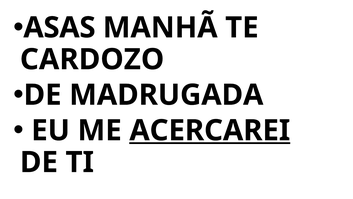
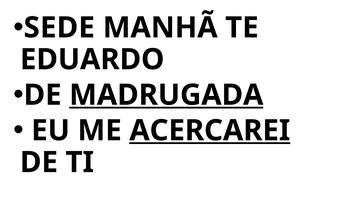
ASAS: ASAS -> SEDE (59, 28)
CARDOZO: CARDOZO -> EDUARDO (92, 59)
MADRUGADA underline: none -> present (166, 95)
